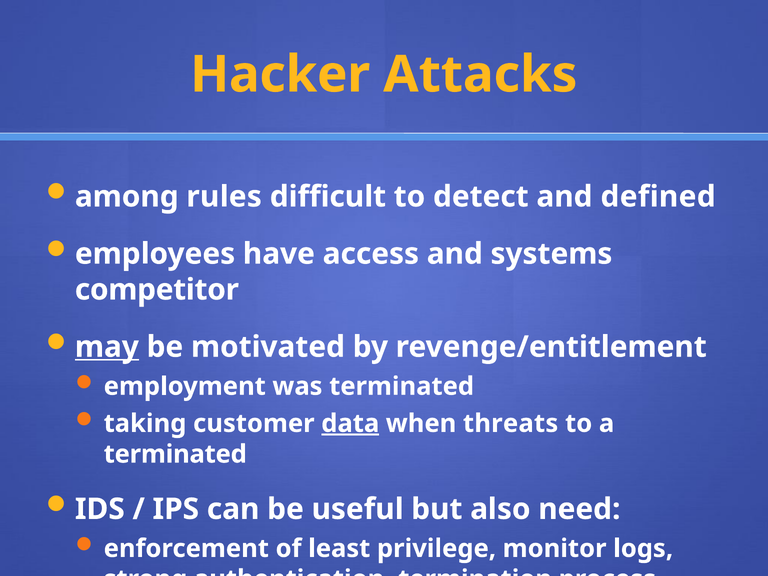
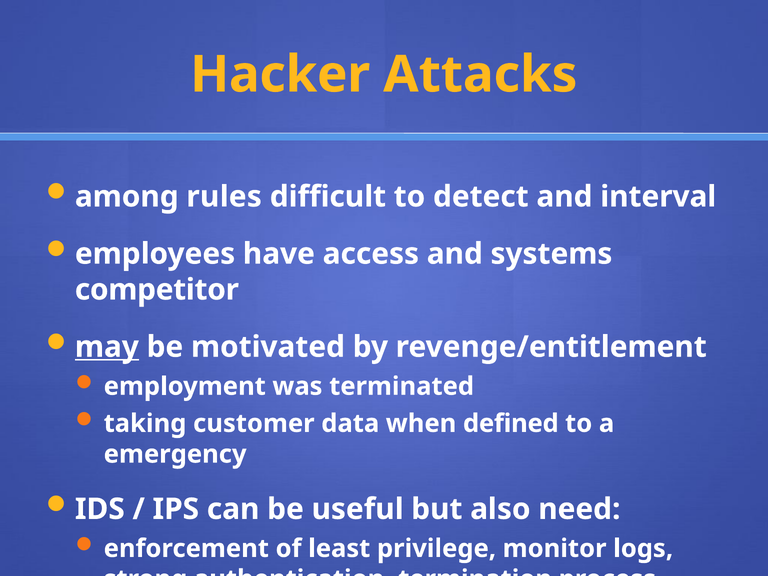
defined: defined -> interval (658, 197)
data underline: present -> none (350, 423)
threats: threats -> defined (511, 423)
terminated: terminated -> emergency (175, 454)
